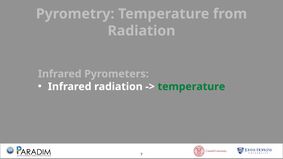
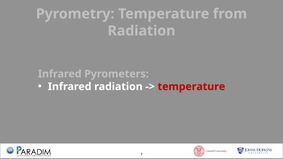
temperature colour: green -> red (191, 87)
